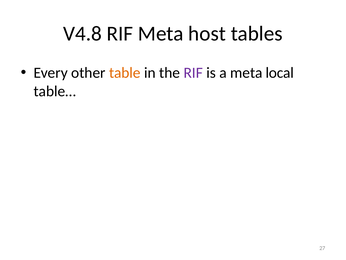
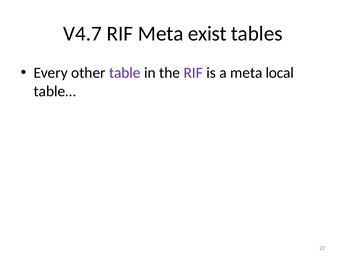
V4.8: V4.8 -> V4.7 (82, 33)
host: host -> exist (207, 33)
table colour: orange -> purple (125, 73)
